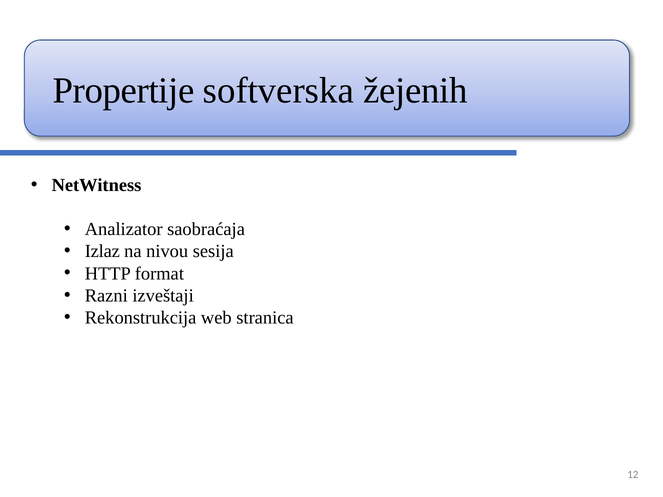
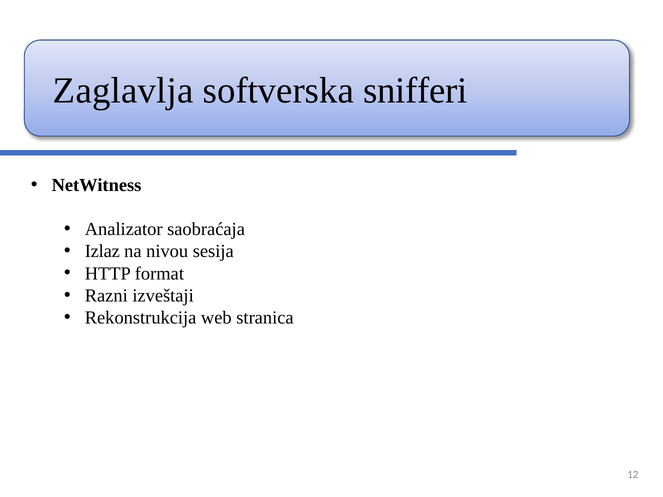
Propertije: Propertije -> Zaglavlja (123, 90)
žejenih: žejenih -> snifferi (415, 90)
